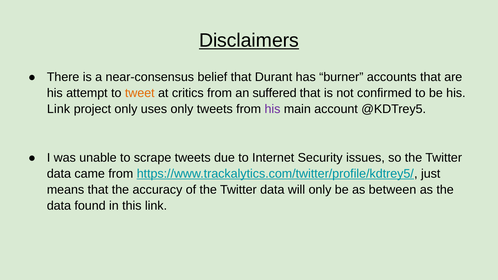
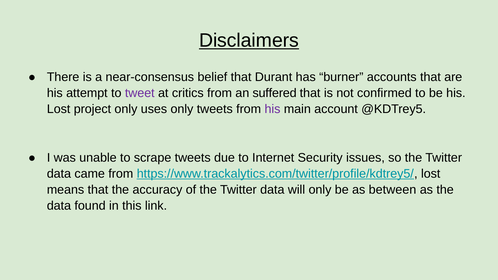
tweet colour: orange -> purple (140, 93)
Link: Link -> Lost (59, 109)
https://www.trackalytics.com/twitter/profile/kdtrey5/ just: just -> lost (431, 174)
